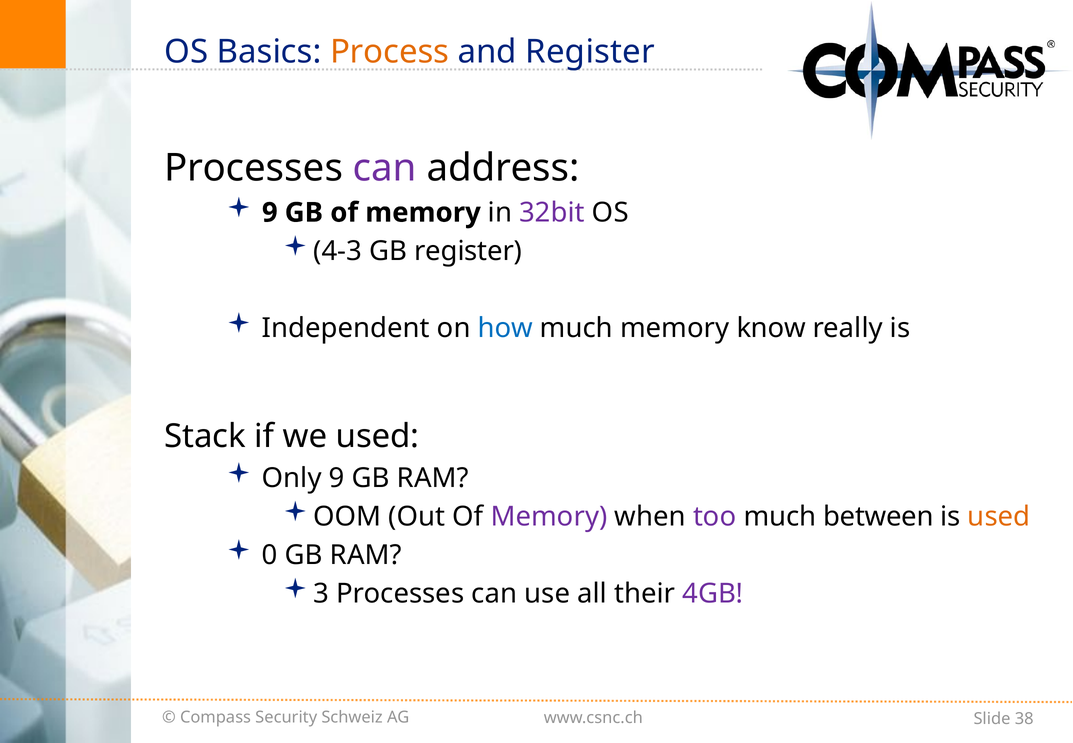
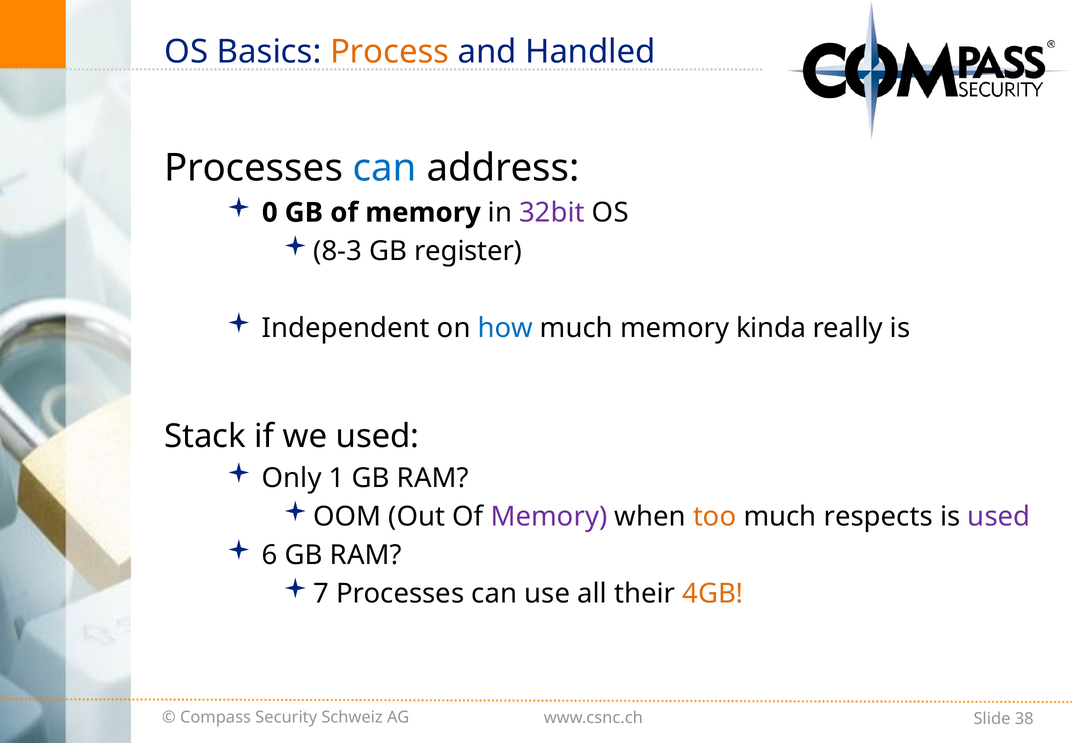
and Register: Register -> Handled (590, 52)
can colour: purple -> blue (385, 168)
9: 9 -> 0 (270, 213)
4-3: 4-3 -> 8-3 (338, 251)
know: know -> kinda (771, 328)
Only 9: 9 -> 1 (337, 478)
too colour: purple -> orange (715, 516)
between: between -> respects (878, 516)
used colour: orange -> purple (999, 516)
0: 0 -> 6 (270, 555)
3: 3 -> 7 (321, 593)
4GB colour: purple -> orange (713, 593)
